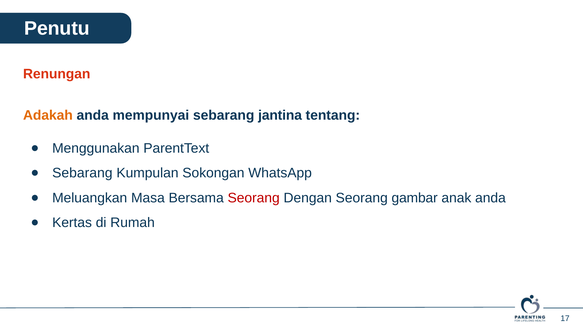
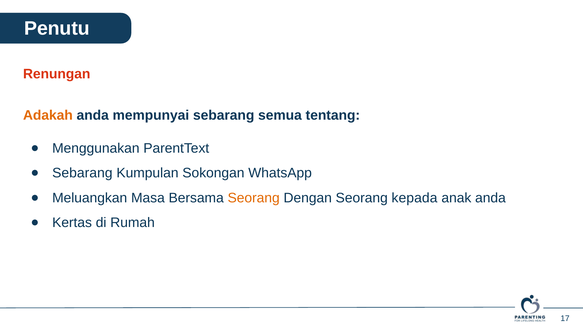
jantina: jantina -> semua (280, 115)
Seorang colour: red -> orange (254, 198)
gambar: gambar -> kepada (415, 198)
